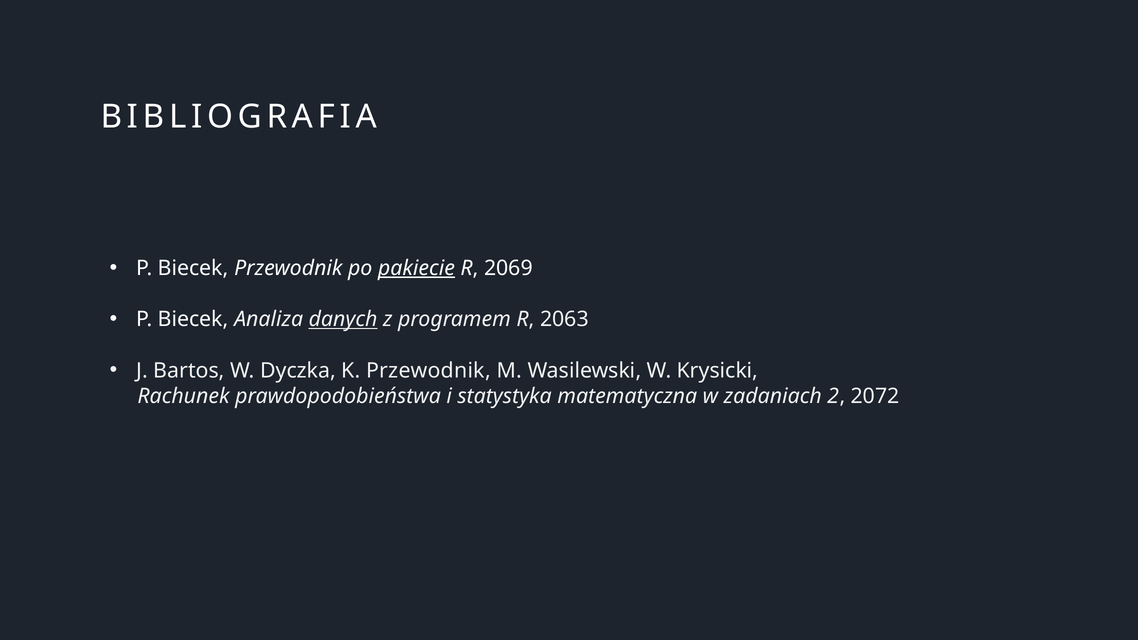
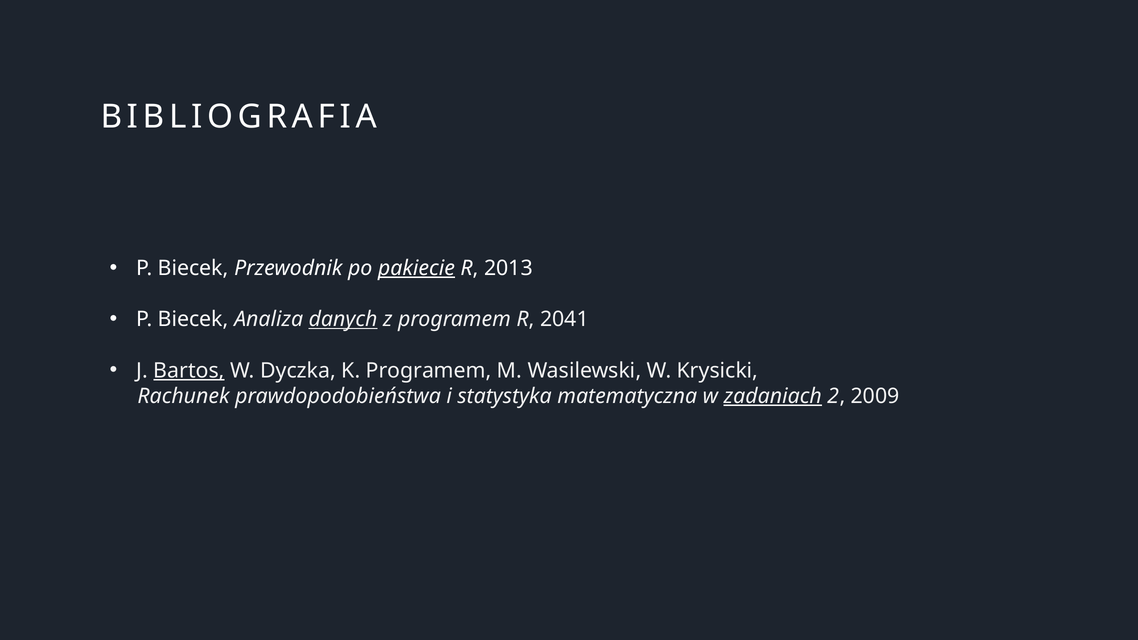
2069: 2069 -> 2013 (508, 268)
2063: 2063 -> 2041 (564, 319)
Bartos underline: none -> present (189, 371)
K Przewodnik: Przewodnik -> Programem (429, 371)
zadaniach underline: none -> present (773, 396)
2072: 2072 -> 2009 (875, 396)
